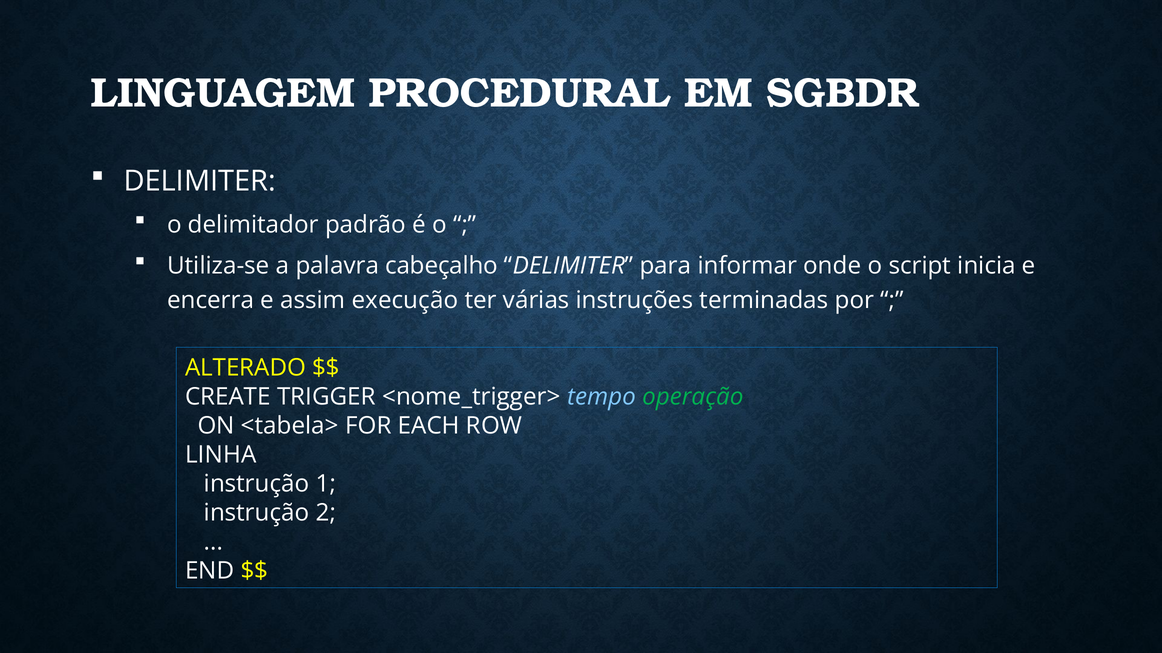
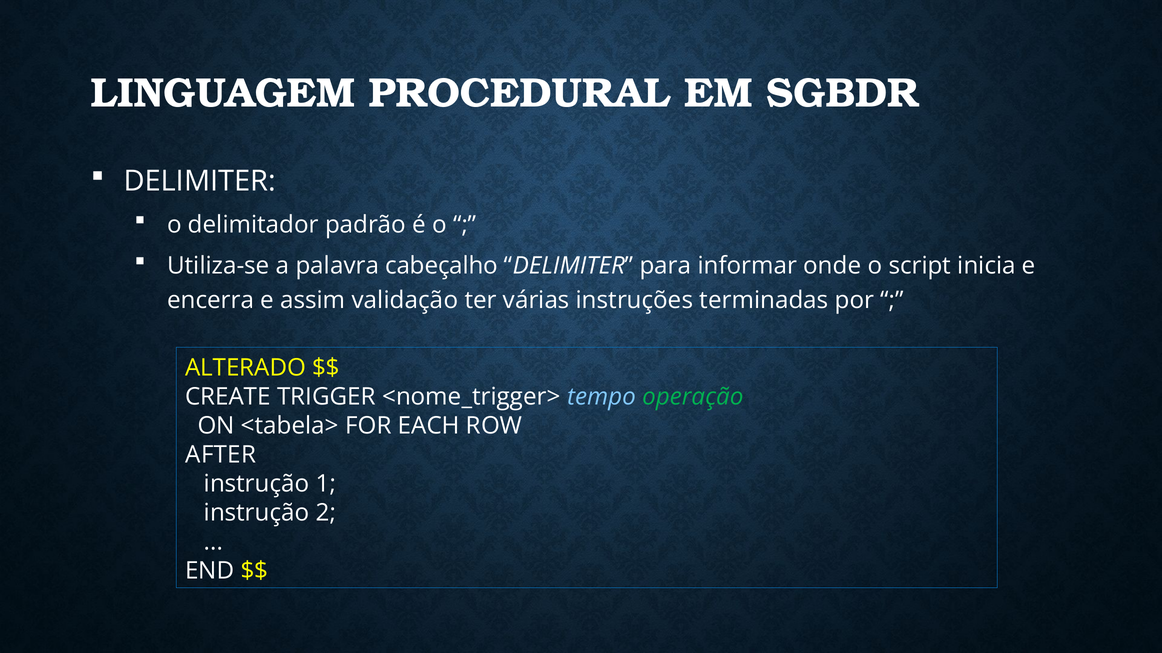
execução: execução -> validação (405, 301)
LINHA: LINHA -> AFTER (221, 455)
